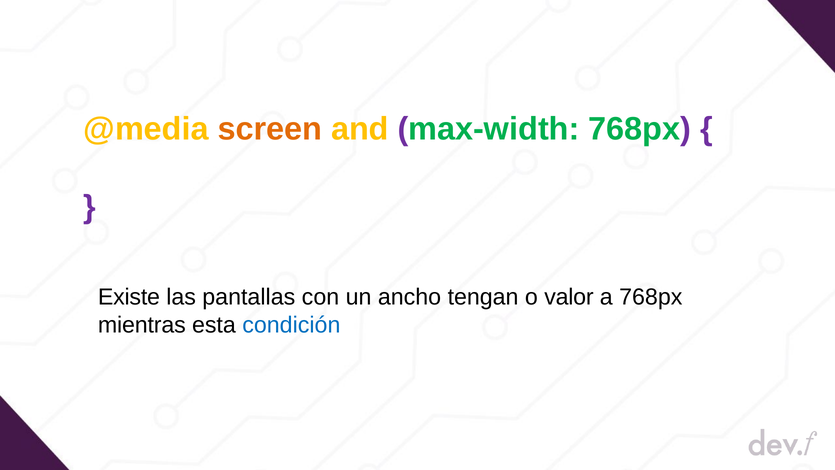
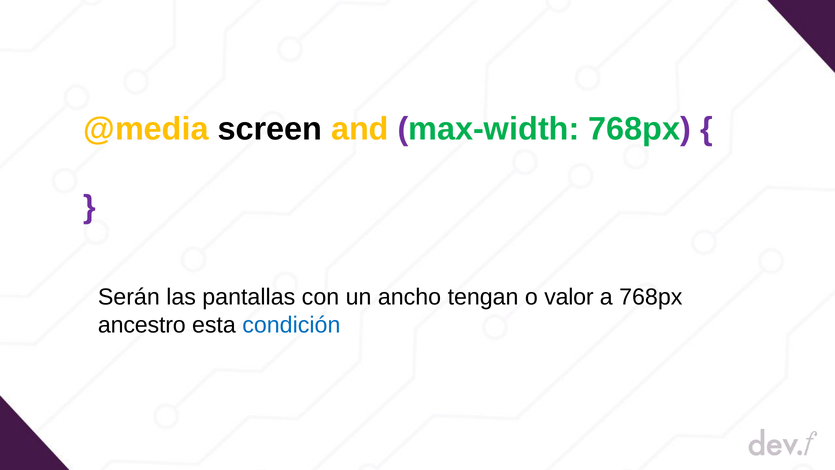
screen colour: orange -> black (270, 129)
Existe: Existe -> Serán (129, 297)
mientras: mientras -> ancestro (142, 325)
